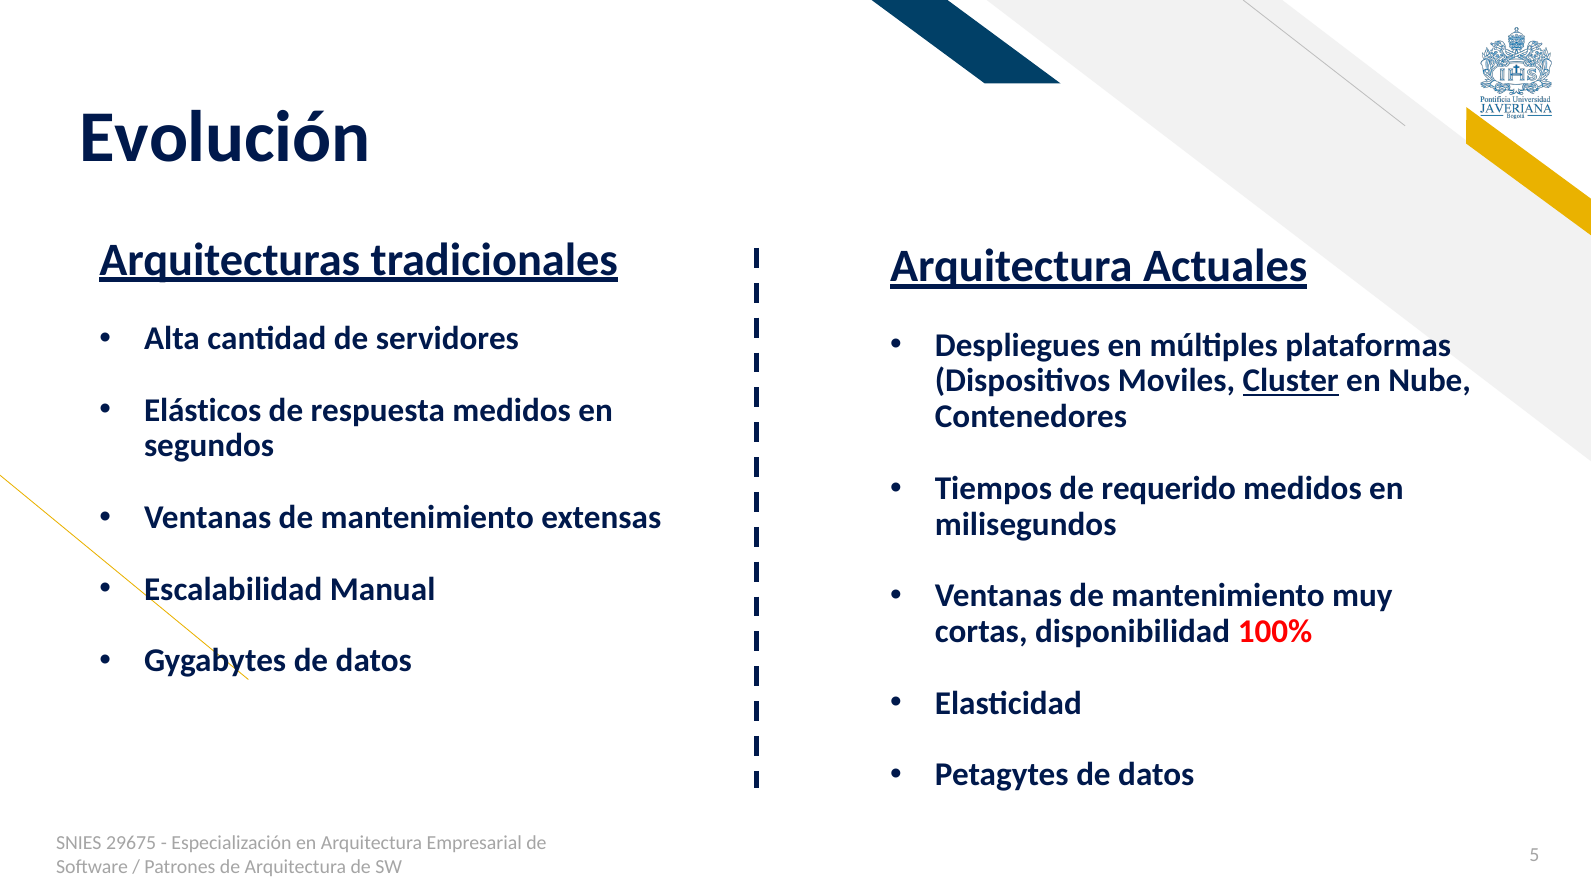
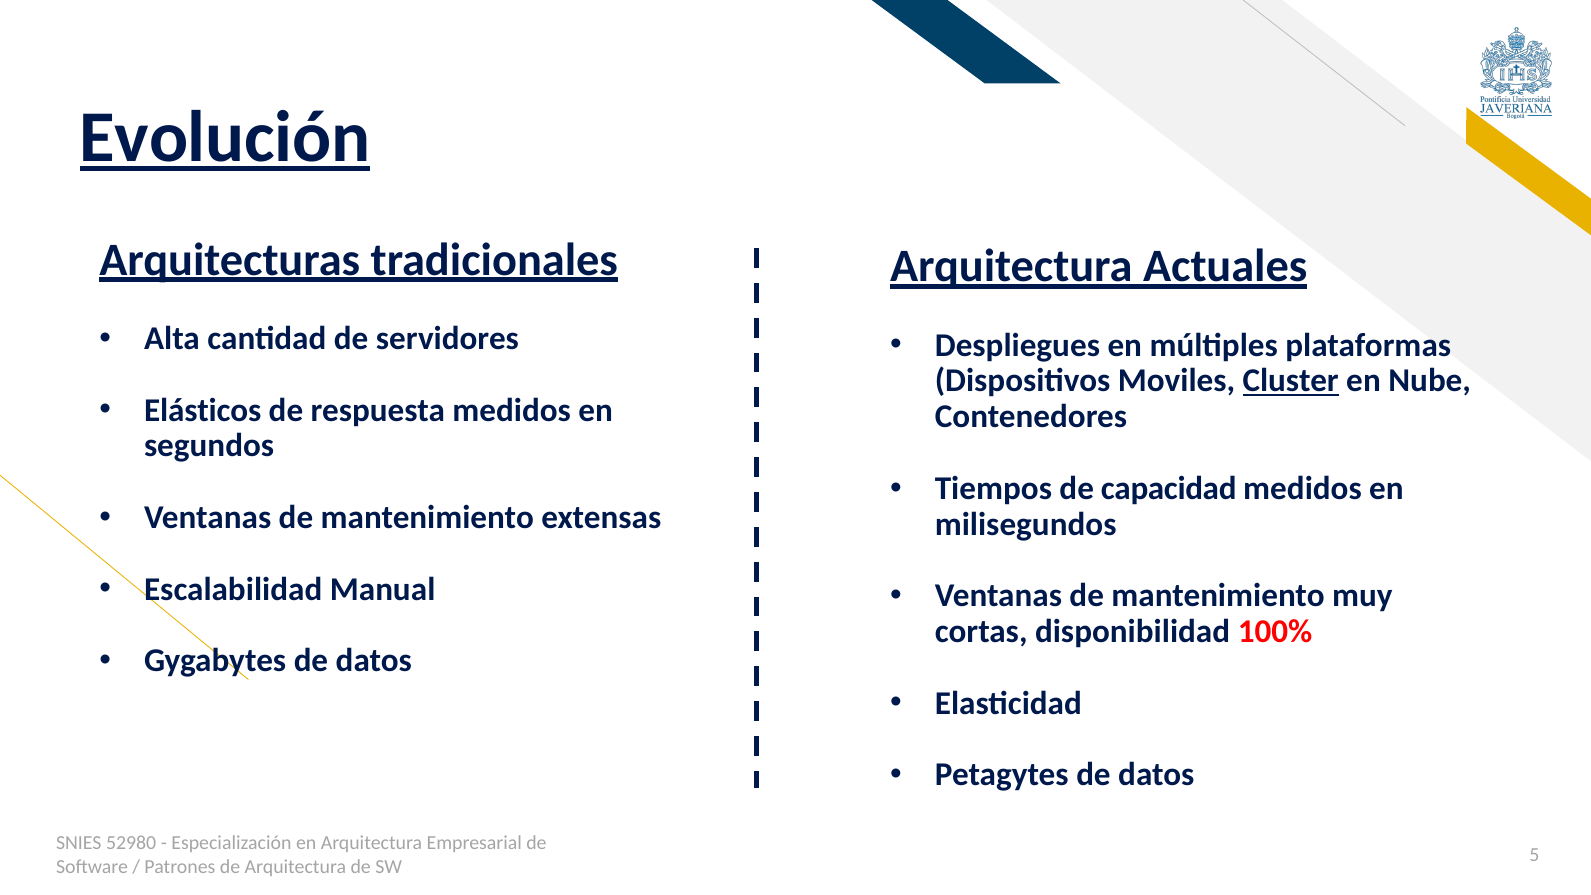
Evolución underline: none -> present (225, 137)
requerido: requerido -> capacidad (1169, 488)
29675: 29675 -> 52980 (131, 843)
